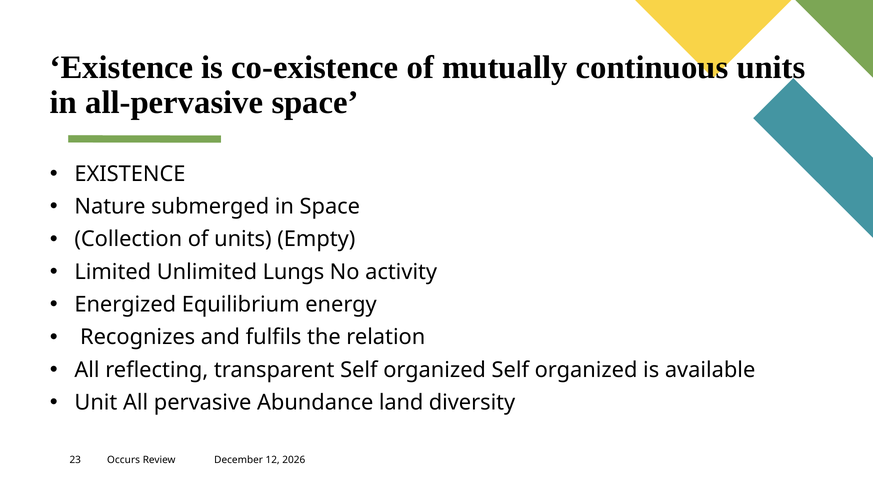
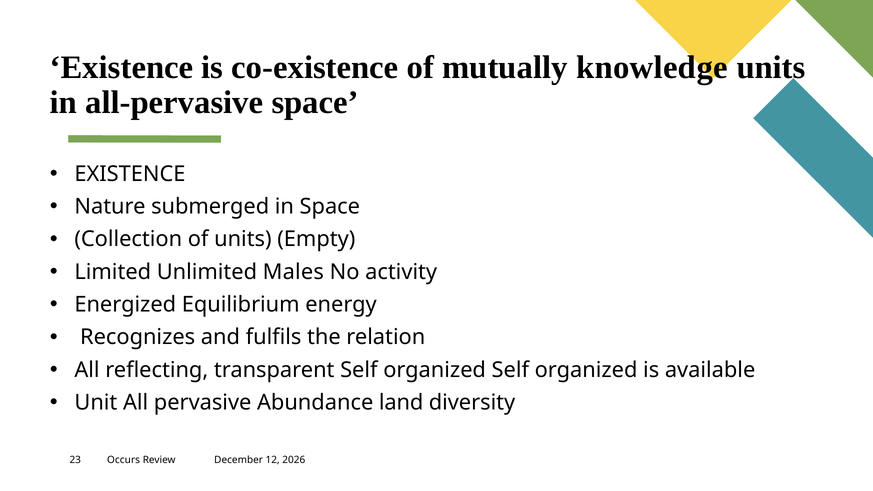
continuous: continuous -> knowledge (652, 67)
Lungs: Lungs -> Males (293, 272)
